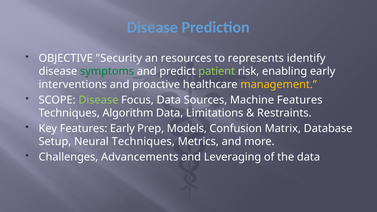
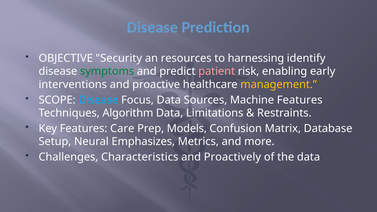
represents: represents -> harnessing (256, 58)
patient colour: light green -> pink (217, 71)
Disease colour: light green -> light blue (98, 100)
Features Early: Early -> Care (122, 128)
Neural Techniques: Techniques -> Emphasizes (143, 142)
Advancements: Advancements -> Characteristics (140, 157)
Leveraging: Leveraging -> Proactively (232, 157)
